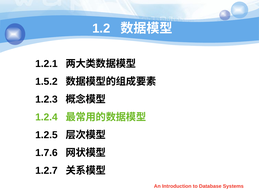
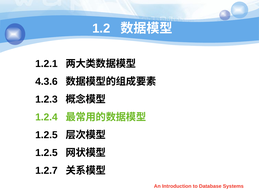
1.5.2: 1.5.2 -> 4.3.6 (46, 81)
1.7.6: 1.7.6 -> 1.2.5 (46, 152)
